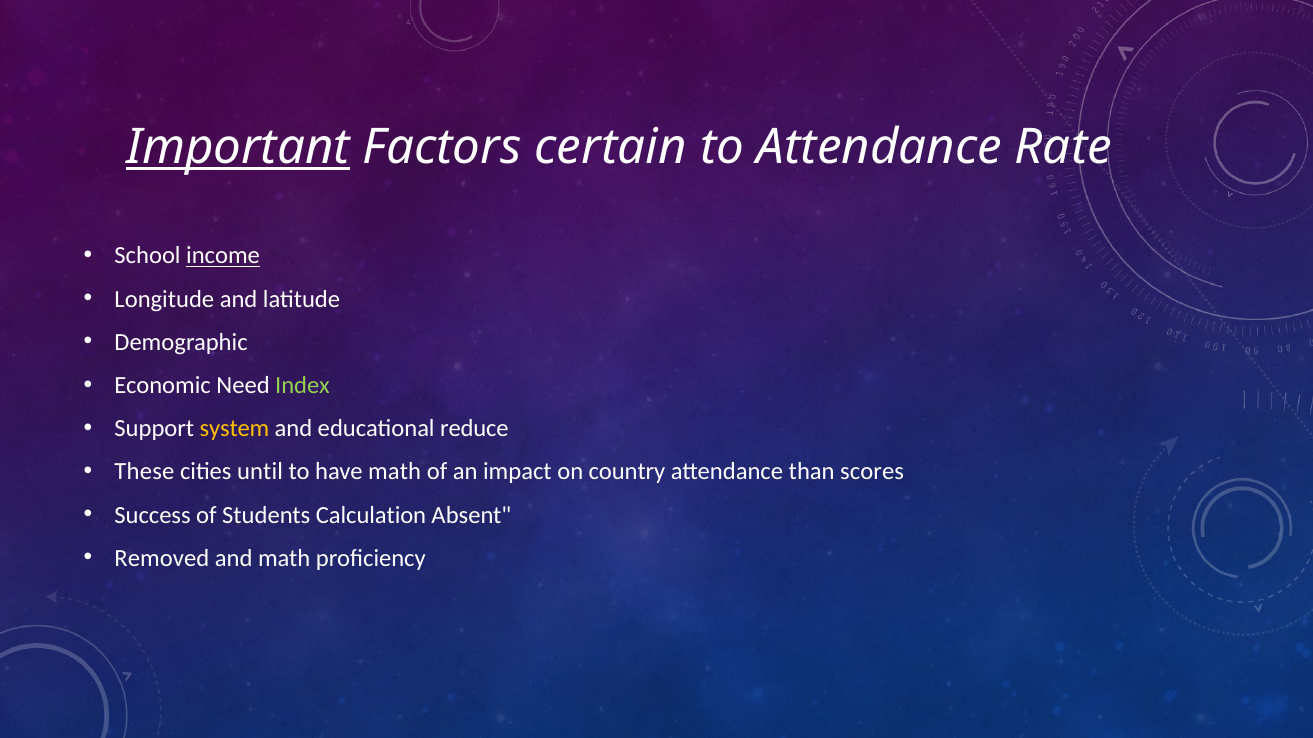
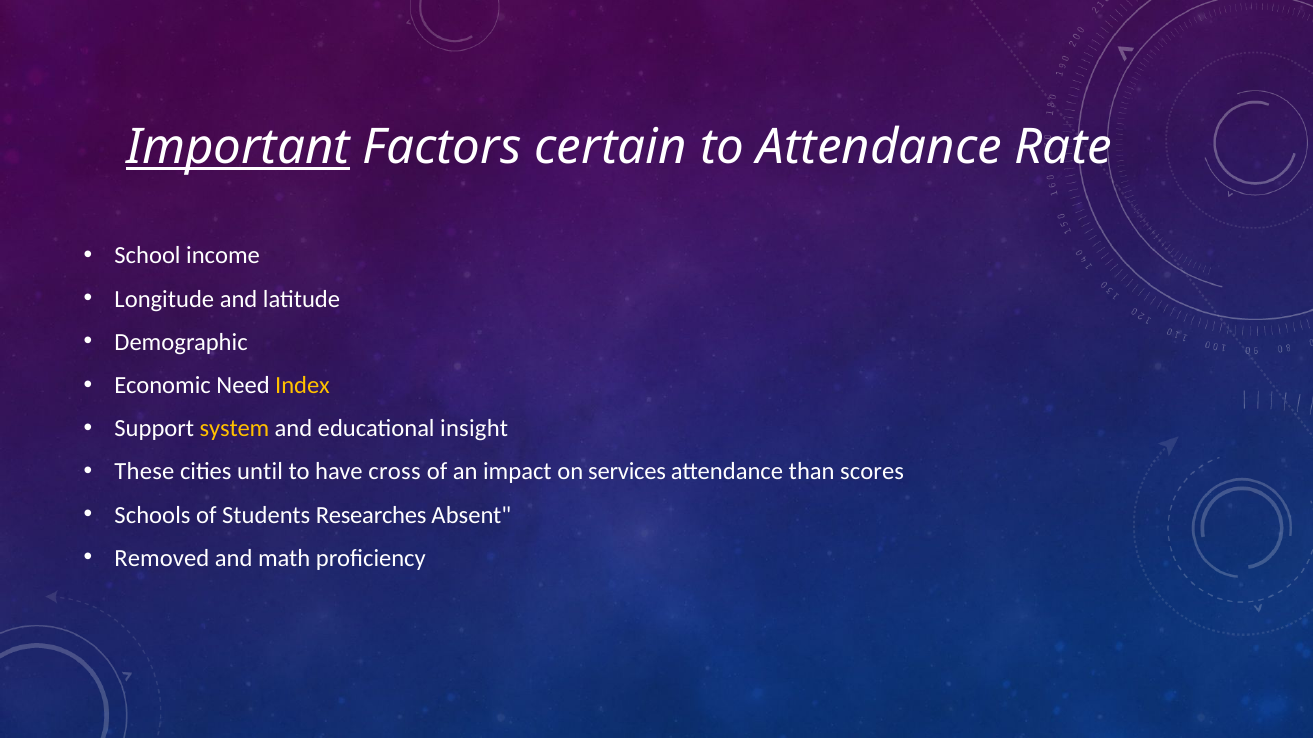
income underline: present -> none (223, 256)
Index colour: light green -> yellow (303, 386)
reduce: reduce -> insight (474, 429)
have math: math -> cross (395, 472)
country: country -> services (627, 472)
Success: Success -> Schools (153, 515)
Calculation: Calculation -> Researches (371, 515)
